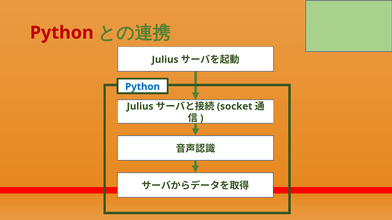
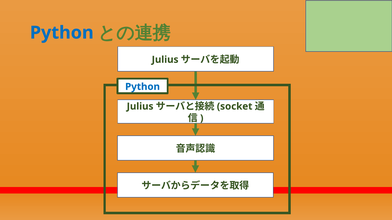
Python colour: red -> blue (62, 33)
